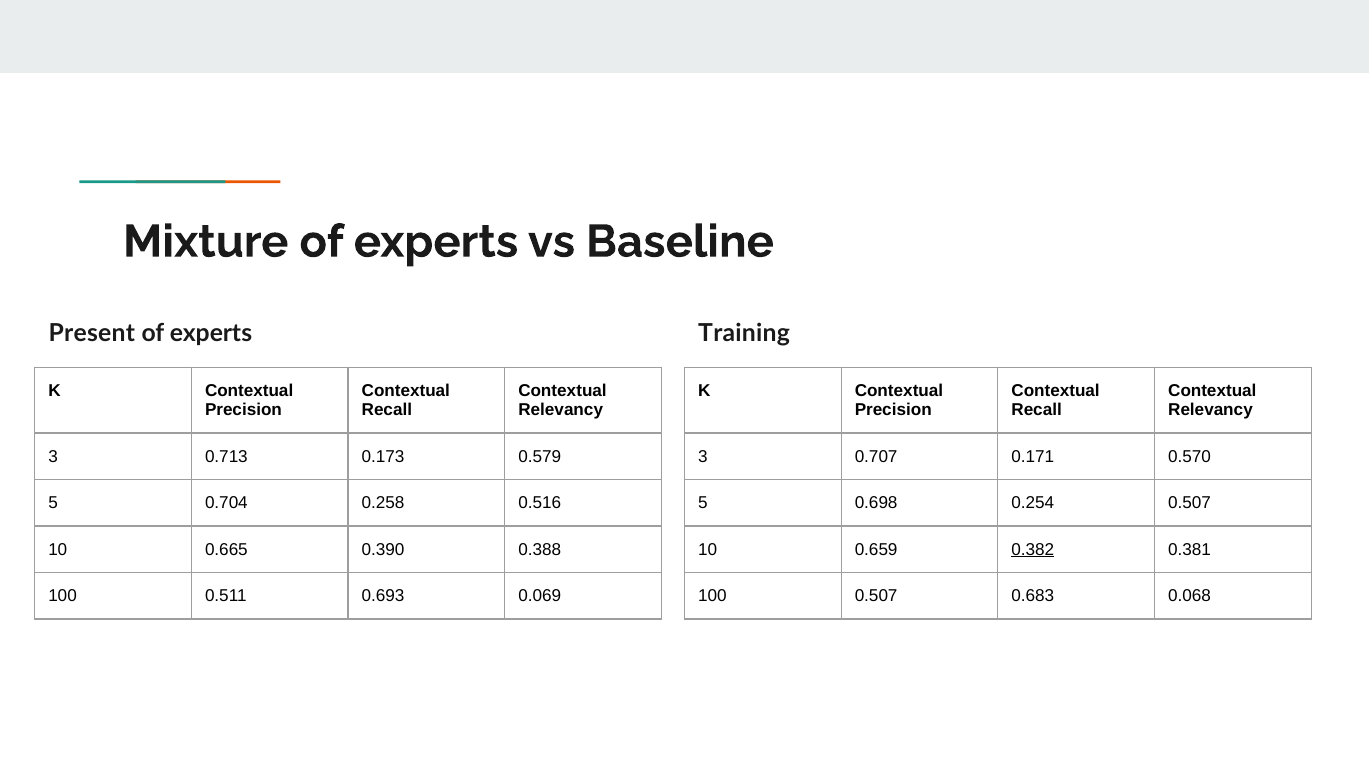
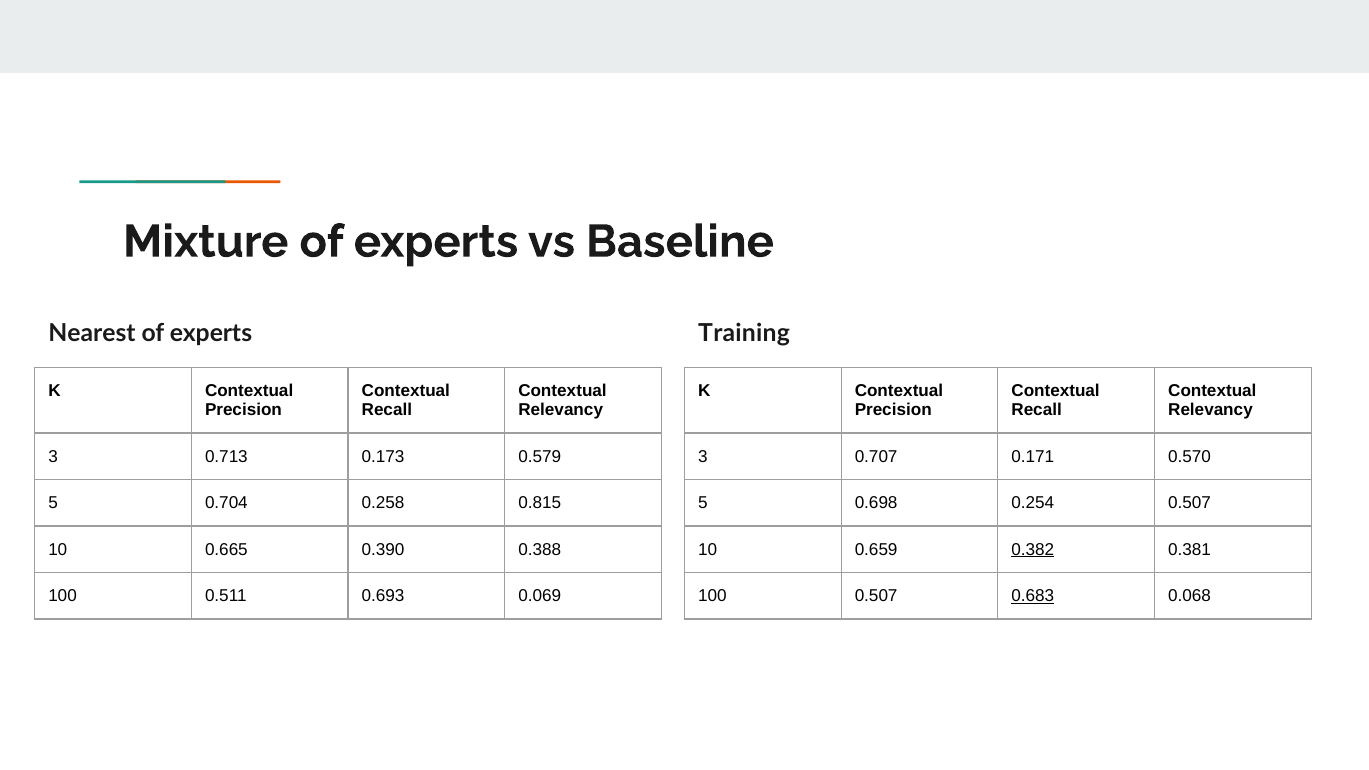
Present: Present -> Nearest (92, 333)
0.516: 0.516 -> 0.815 (540, 503)
0.683 underline: none -> present (1033, 596)
